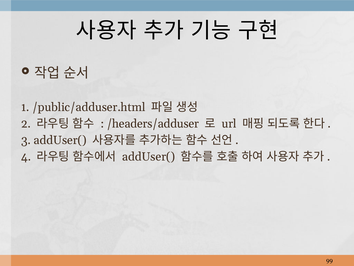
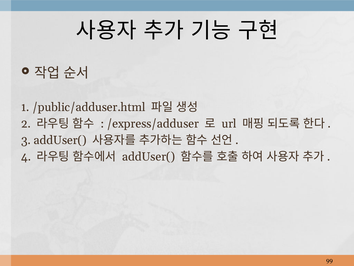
/headers/adduser: /headers/adduser -> /express/adduser (153, 124)
